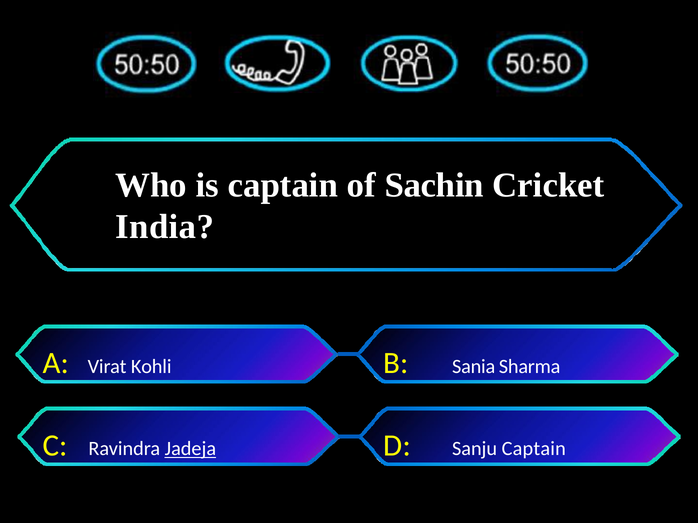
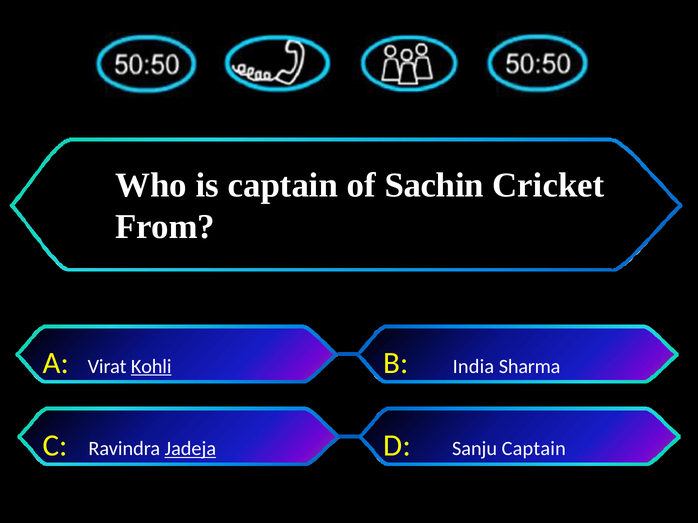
India: India -> From (165, 227)
Kohli underline: none -> present (151, 367)
Sania: Sania -> India (473, 367)
